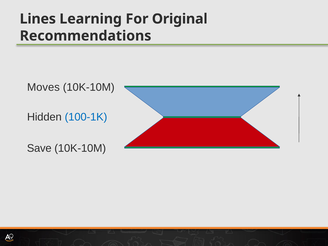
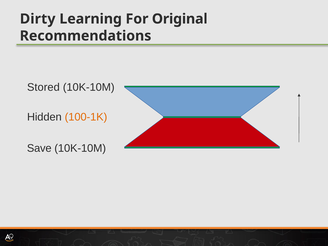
Lines: Lines -> Dirty (38, 19)
Moves: Moves -> Stored (43, 87)
100-1K colour: blue -> orange (86, 117)
